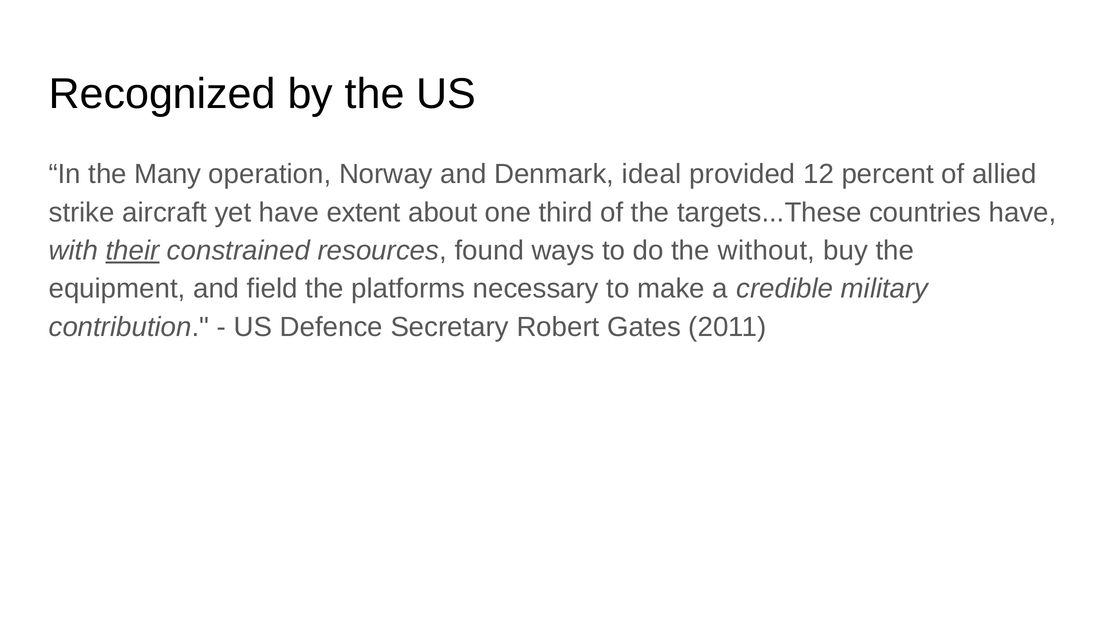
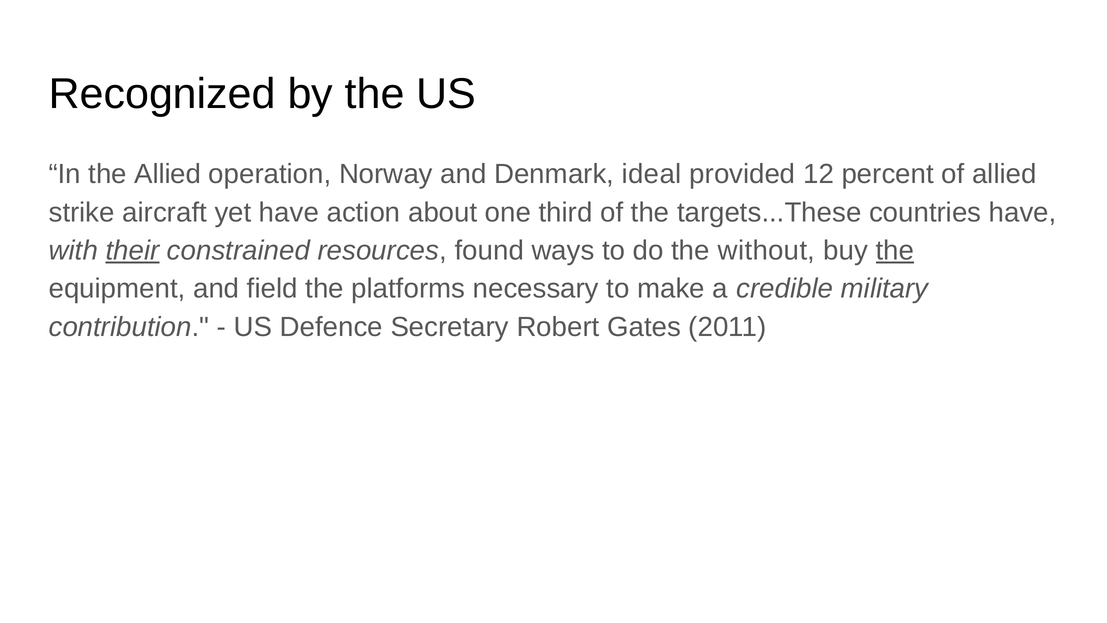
the Many: Many -> Allied (168, 174)
extent: extent -> action (364, 212)
the underline: none -> present (895, 250)
